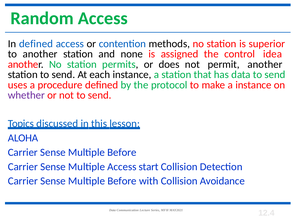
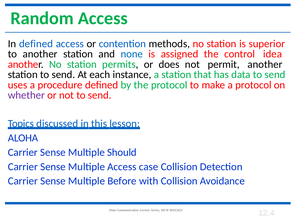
none colour: black -> blue (132, 54)
a instance: instance -> protocol (253, 85)
Before: Before -> Should (122, 153)
start: start -> case (149, 167)
